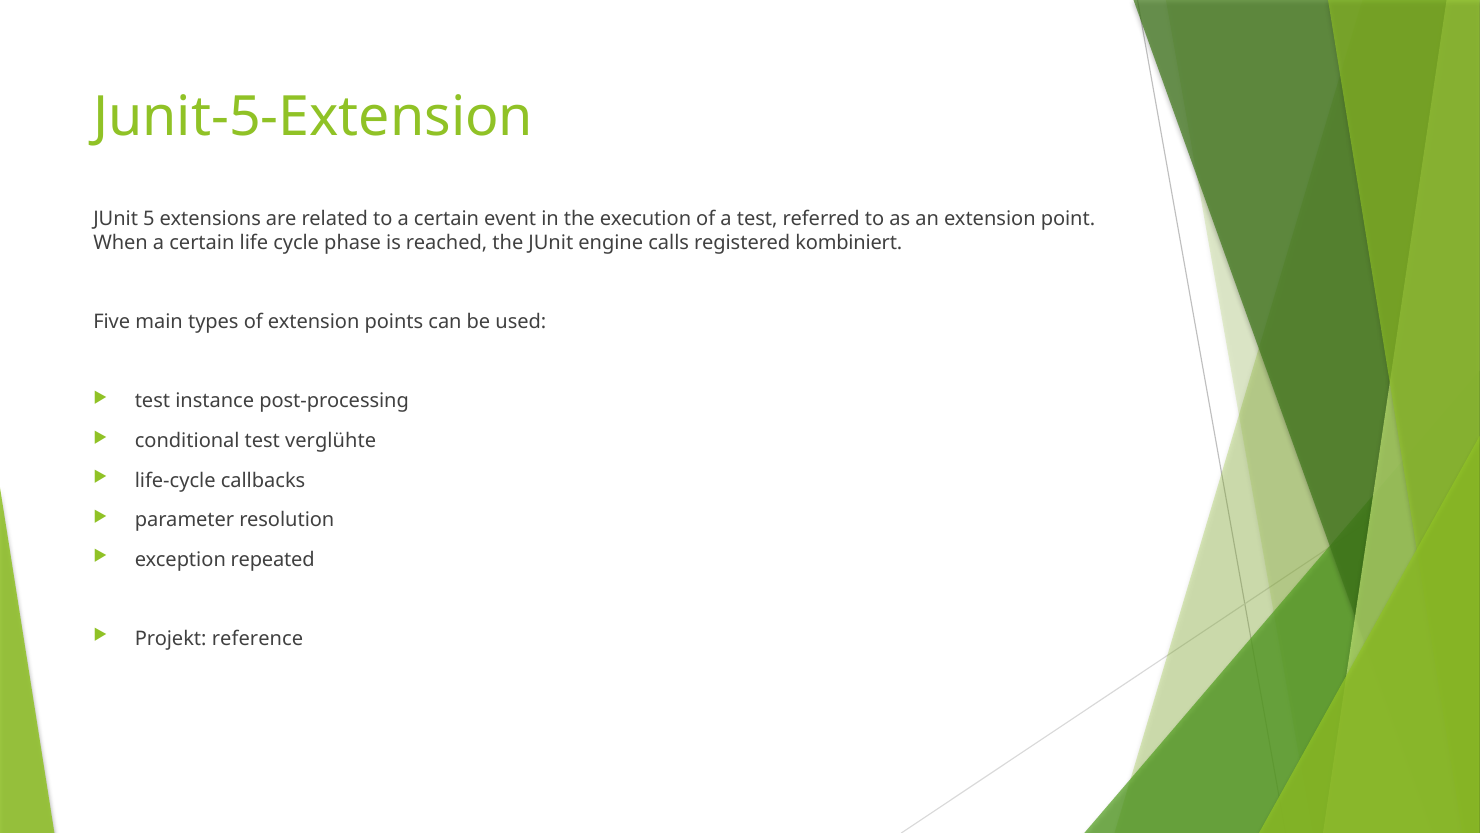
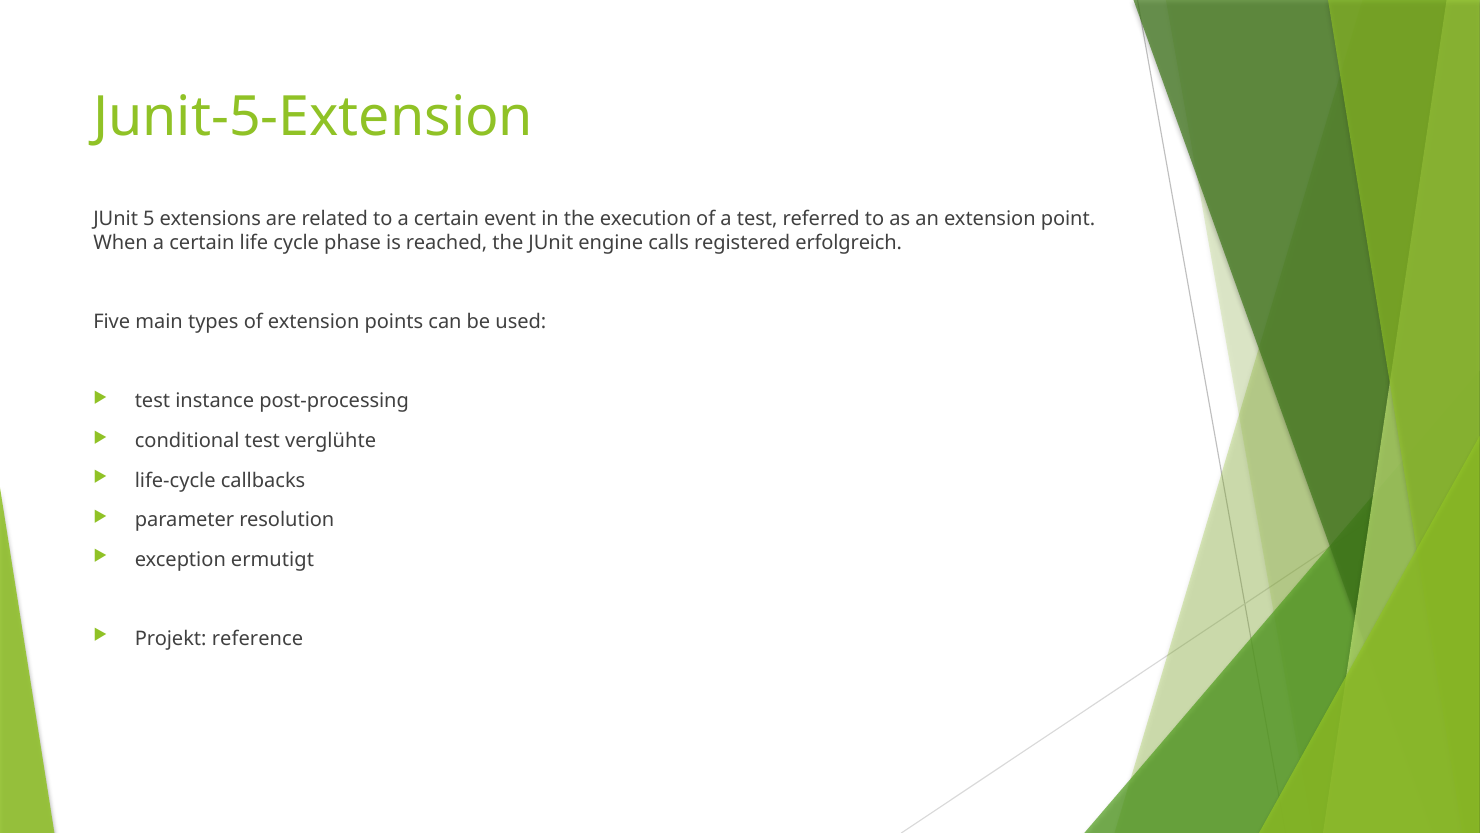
kombiniert: kombiniert -> erfolgreich (849, 243)
repeated: repeated -> ermutigt (273, 559)
